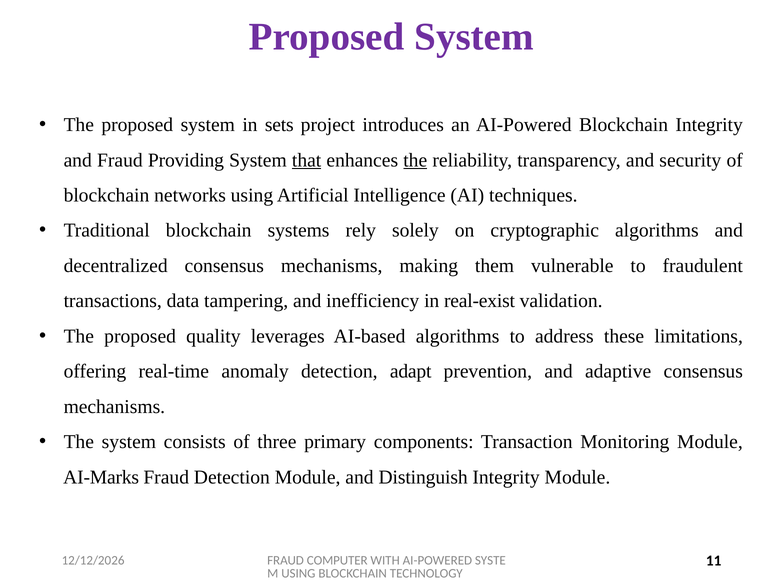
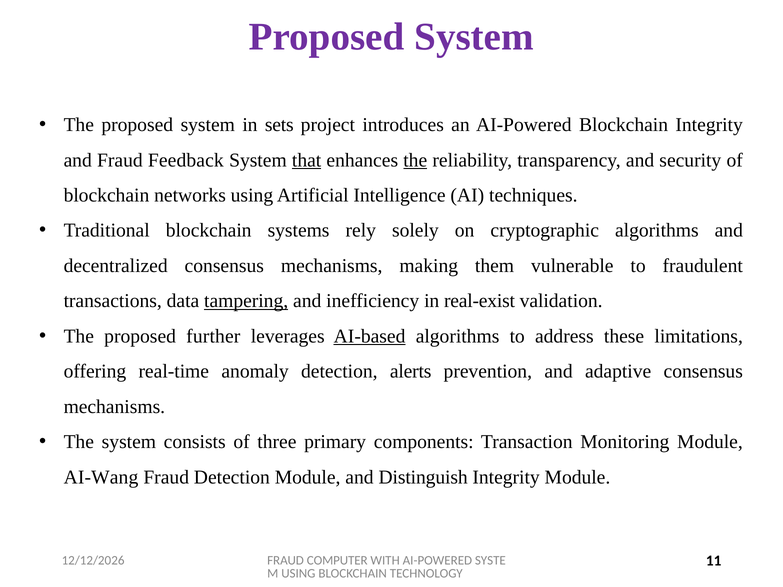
Providing: Providing -> Feedback (186, 160)
tampering underline: none -> present (246, 301)
quality: quality -> further (213, 336)
AI-based underline: none -> present (370, 336)
adapt: adapt -> alerts (411, 372)
AI-Marks: AI-Marks -> AI-Wang (101, 477)
